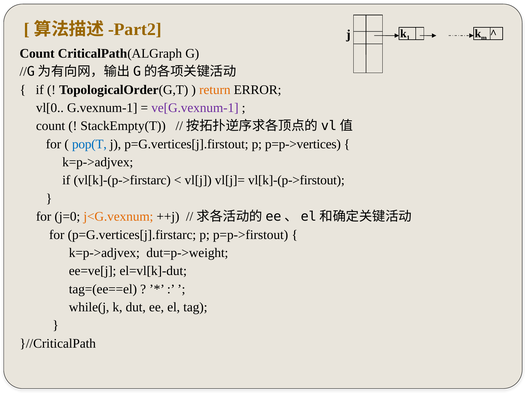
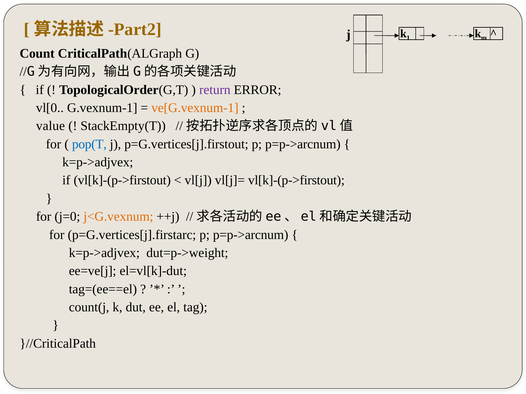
return colour: orange -> purple (215, 90)
ve[G.vexnum-1 colour: purple -> orange (195, 108)
count: count -> value (51, 126)
p=p->vertices: p=p->vertices -> p=p->arcnum (303, 144)
if vl[k]-(p->firstarc: vl[k]-(p->firstarc -> vl[k]-(p->firstout (122, 181)
p=G.vertices[j].firstarc p p=p->firstout: p=p->firstout -> p=p->arcnum (251, 235)
while(j: while(j -> count(j (89, 308)
